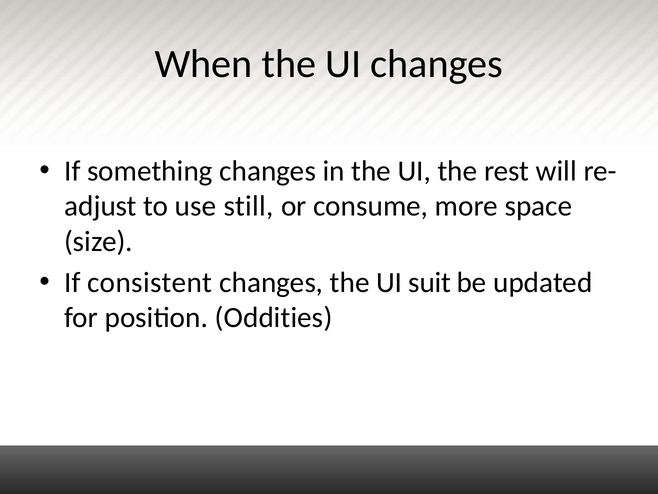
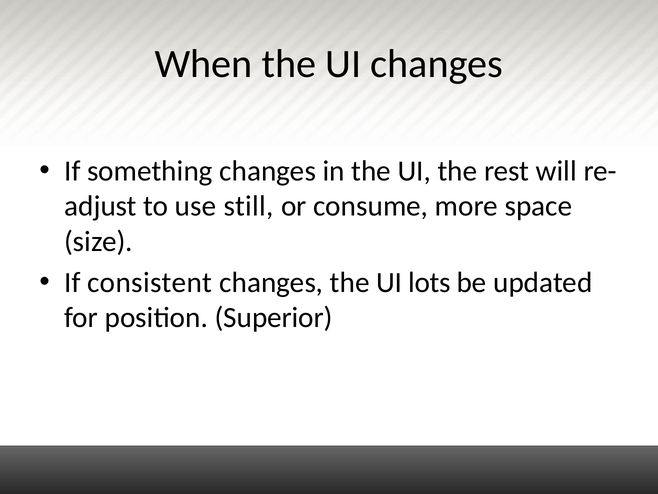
suit: suit -> lots (430, 282)
Oddities: Oddities -> Superior (274, 317)
